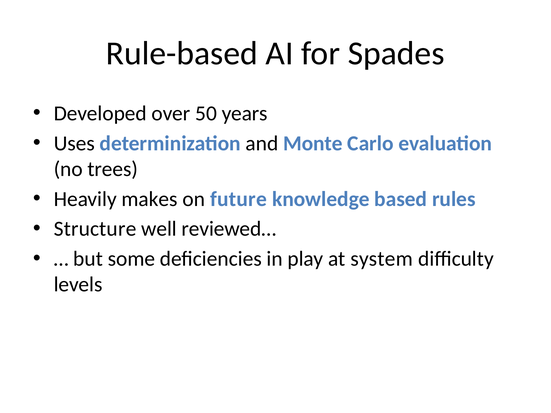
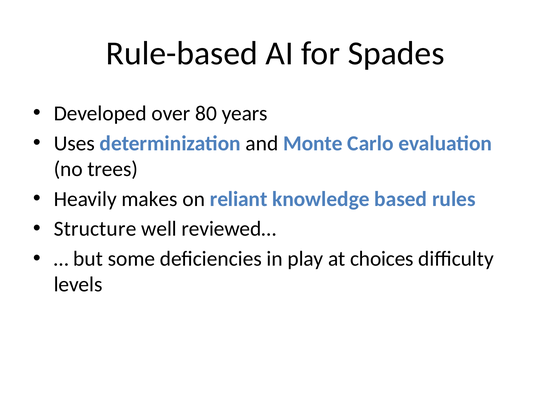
50: 50 -> 80 (206, 113)
future: future -> reliant (239, 199)
system: system -> choices (382, 259)
